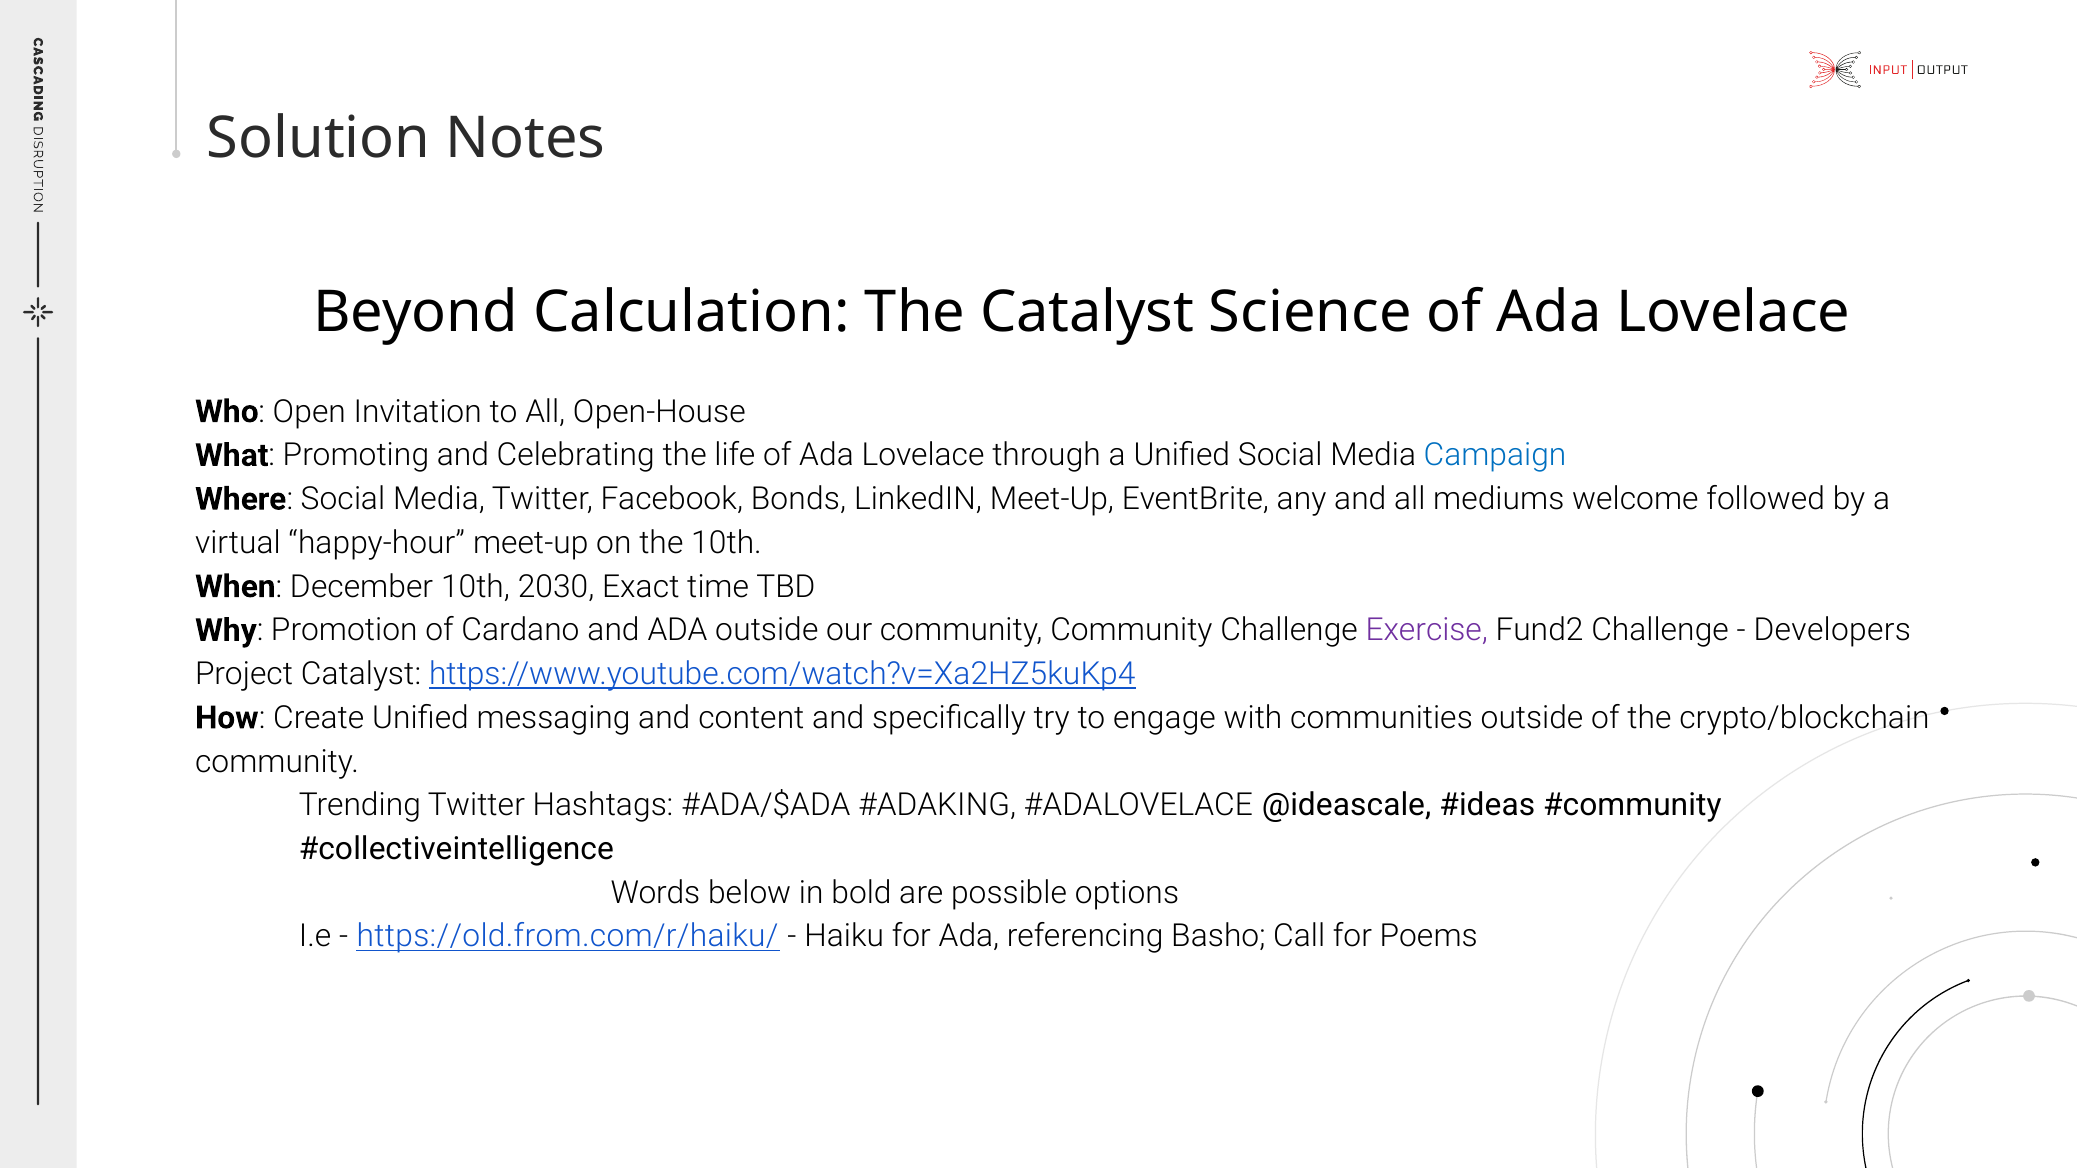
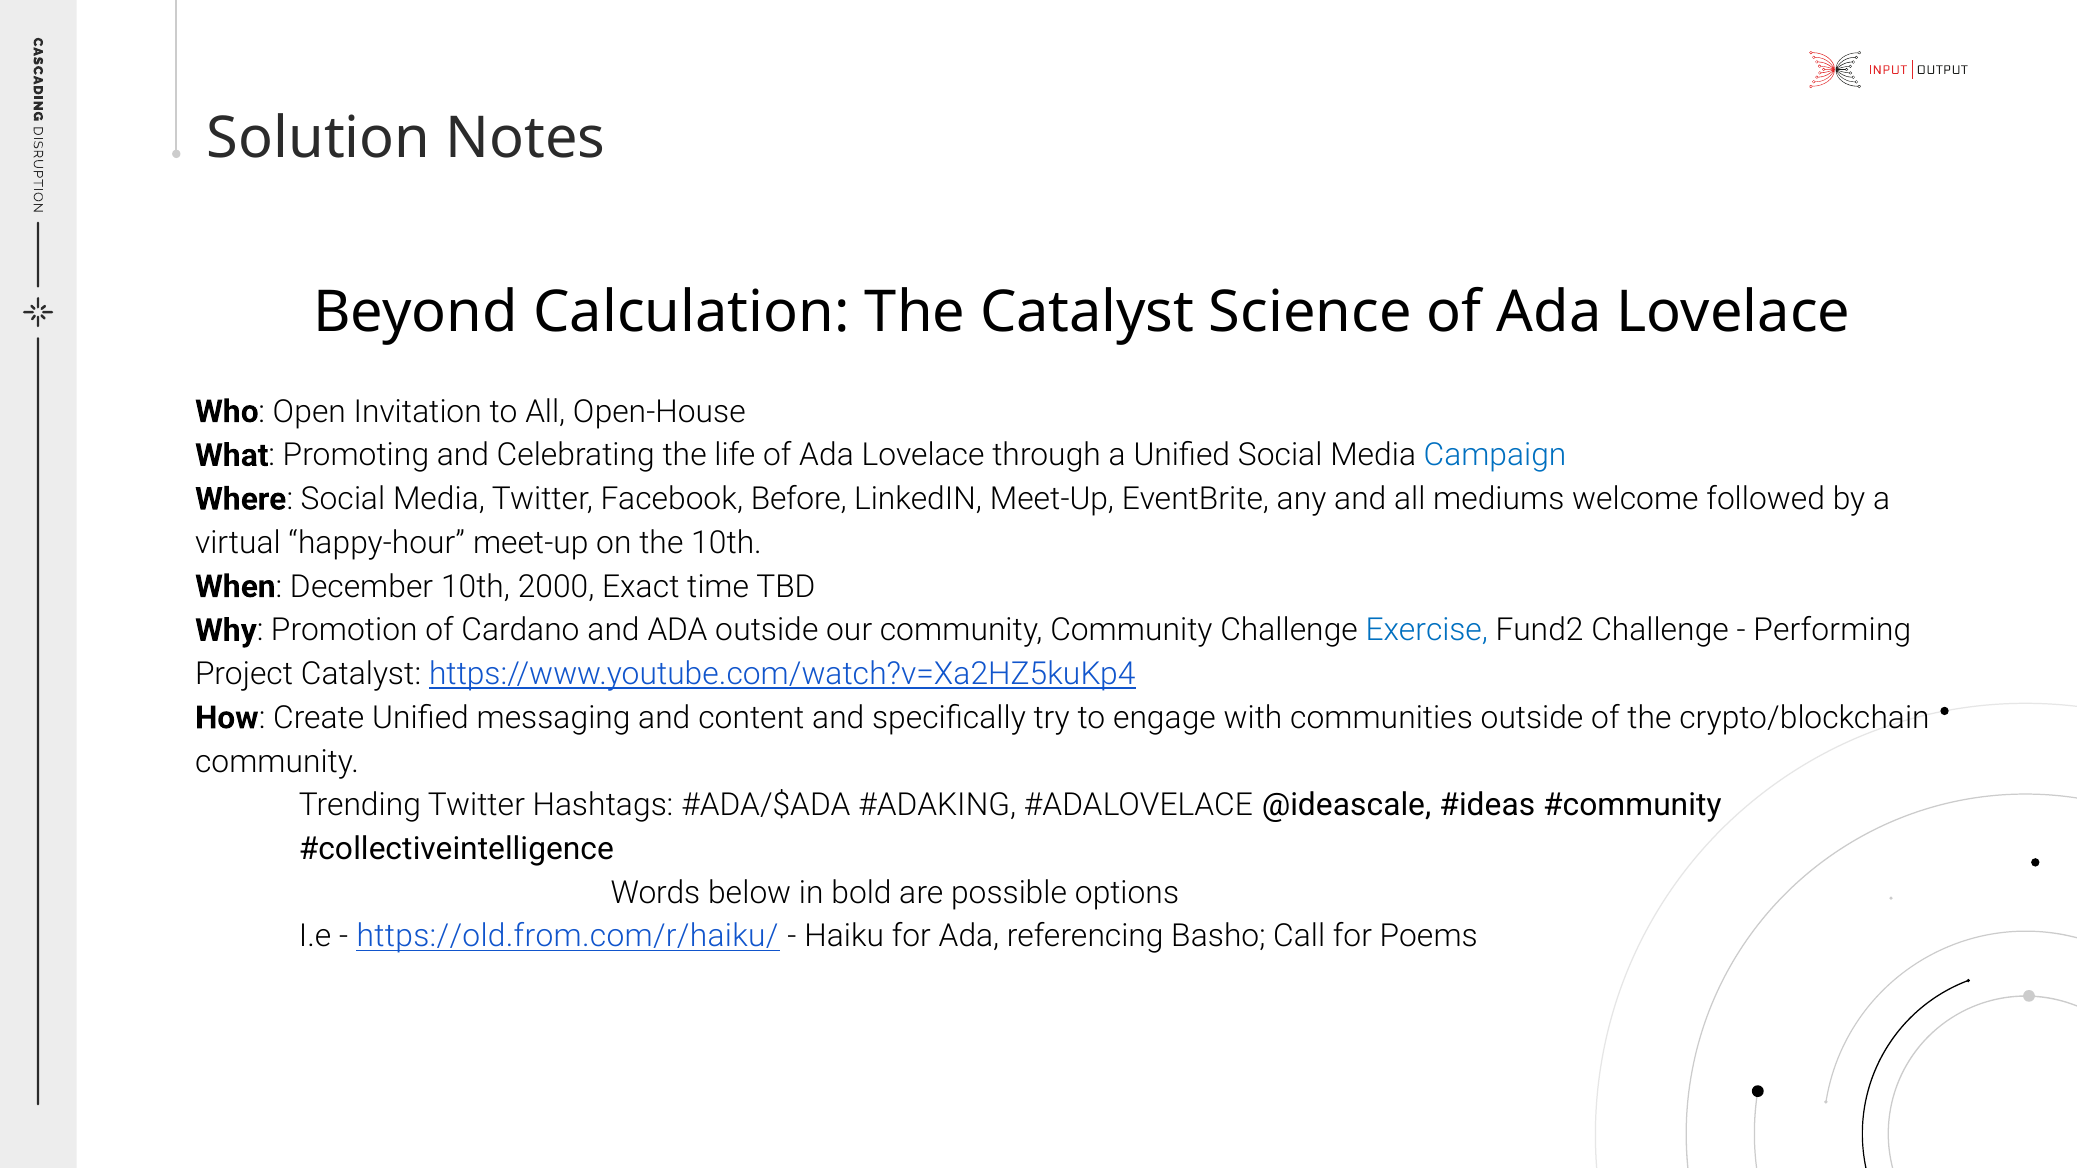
Bonds: Bonds -> Before (799, 499)
2030: 2030 -> 2000 (556, 587)
Exercise colour: purple -> blue (1427, 631)
Developers: Developers -> Performing (1832, 631)
